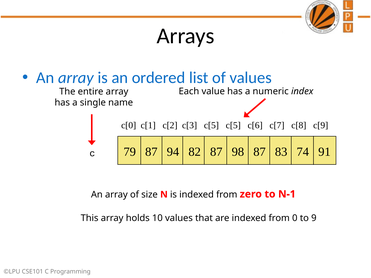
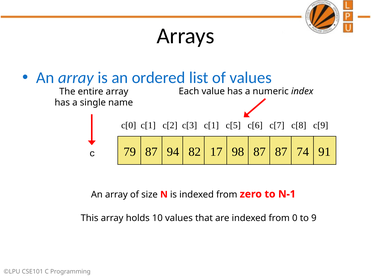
c[3 c[5: c[5 -> c[1 (211, 126)
82 87: 87 -> 17 (216, 152)
87 83: 83 -> 87 (281, 152)
